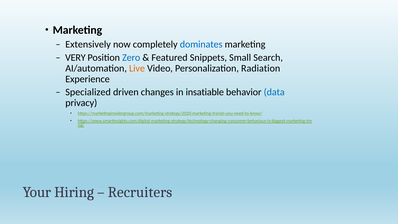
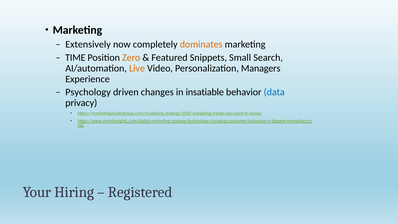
dominates colour: blue -> orange (201, 44)
VERY: VERY -> TIME (75, 57)
Zero colour: blue -> orange (131, 57)
Radiation: Radiation -> Managers (261, 68)
Specialized: Specialized -> Psychology (88, 92)
Recruiters: Recruiters -> Registered (140, 192)
